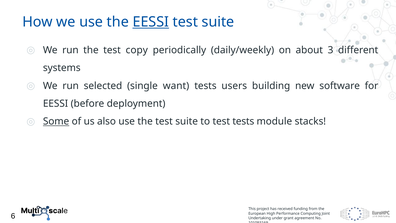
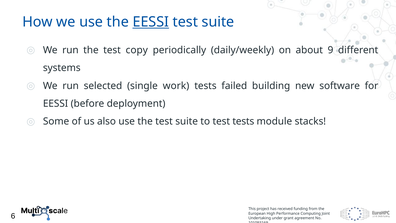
3: 3 -> 9 (330, 50)
want: want -> work (176, 86)
users: users -> failed (234, 86)
Some underline: present -> none (56, 121)
